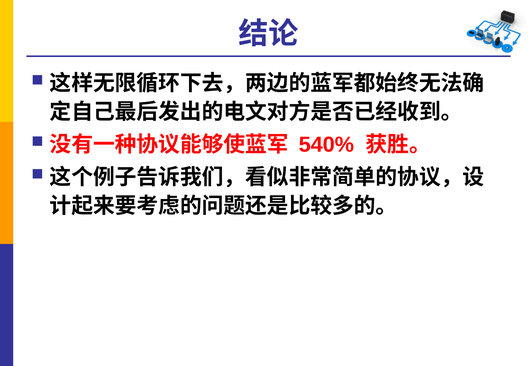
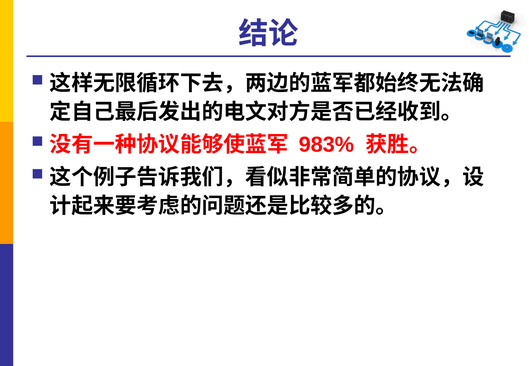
540%: 540% -> 983% (327, 145)
